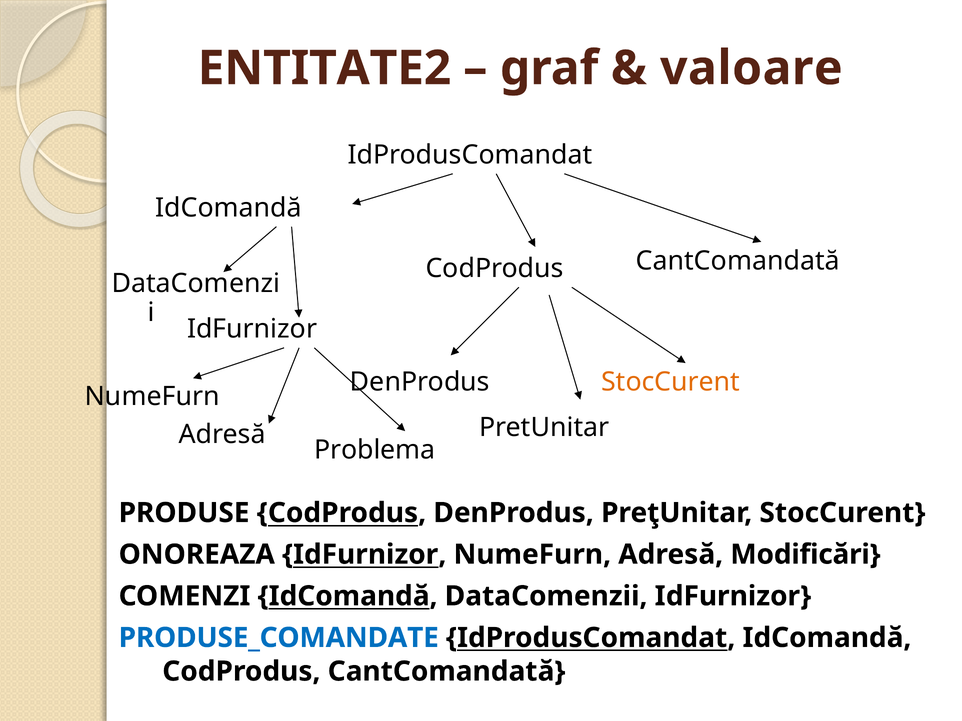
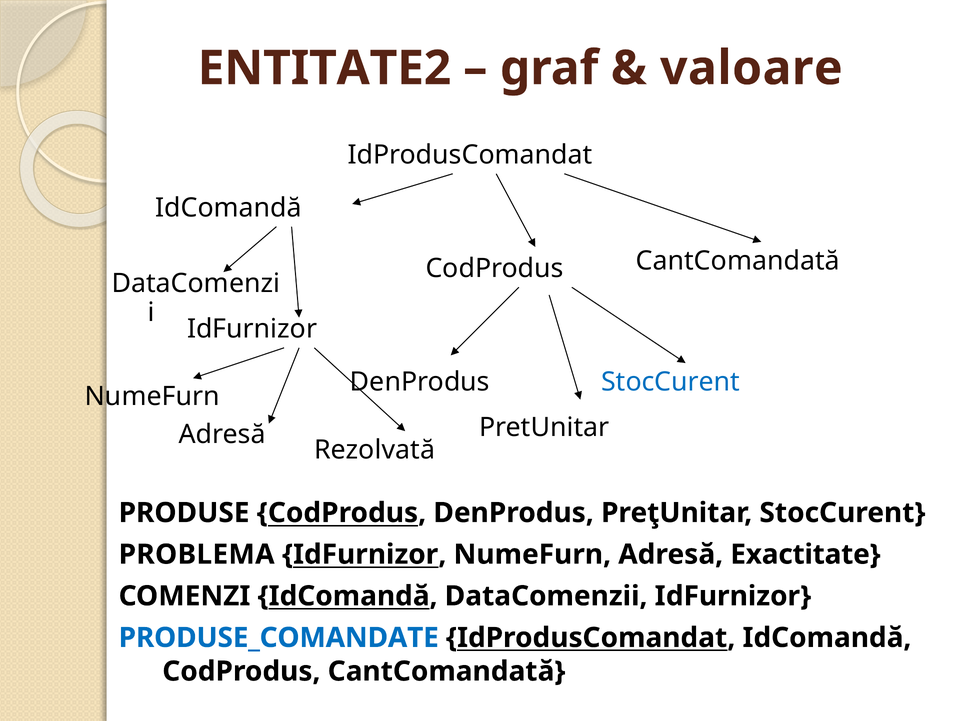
StocCurent colour: orange -> blue (671, 382)
Problema: Problema -> Rezolvată (375, 450)
ONOREAZA: ONOREAZA -> PROBLEMA (197, 555)
Modificări: Modificări -> Exactitate (805, 555)
